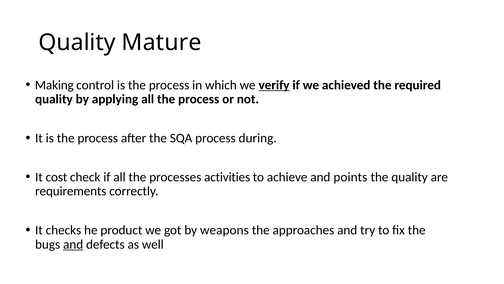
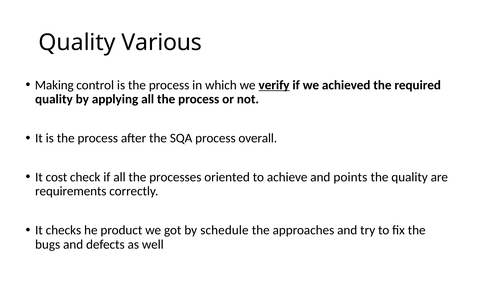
Mature: Mature -> Various (162, 42)
during: during -> overall (258, 138)
activities: activities -> oriented (227, 177)
weapons: weapons -> schedule (224, 230)
and underline: present -> none (73, 244)
